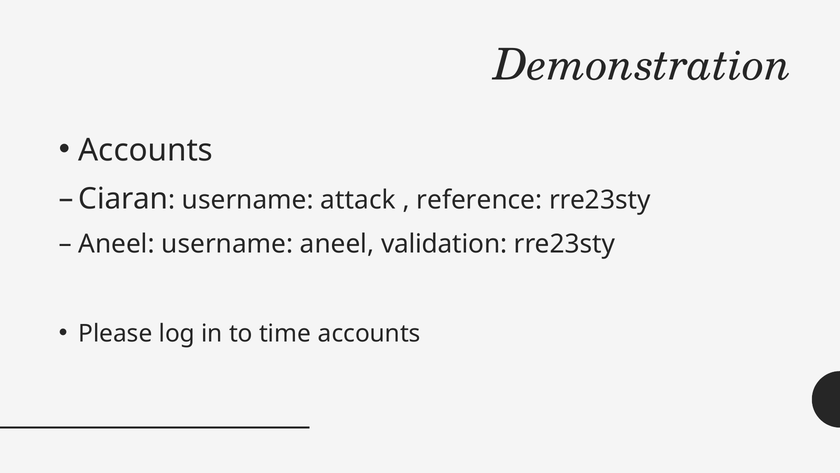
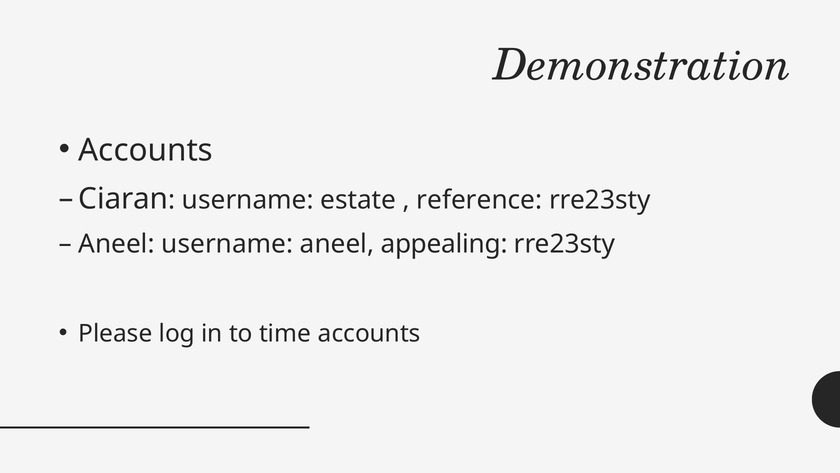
attack: attack -> estate (358, 200)
validation: validation -> appealing (444, 244)
